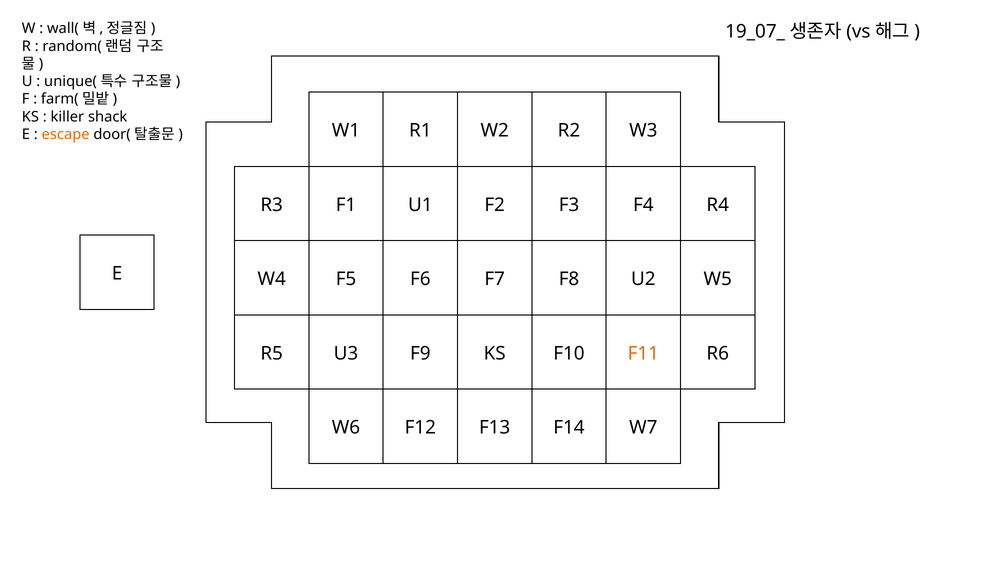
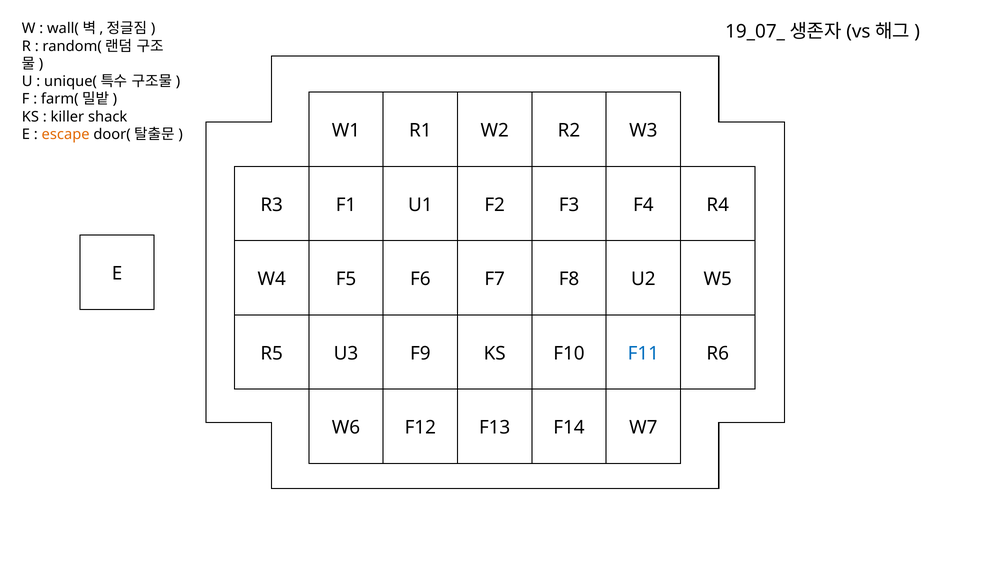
F11 colour: orange -> blue (643, 354)
